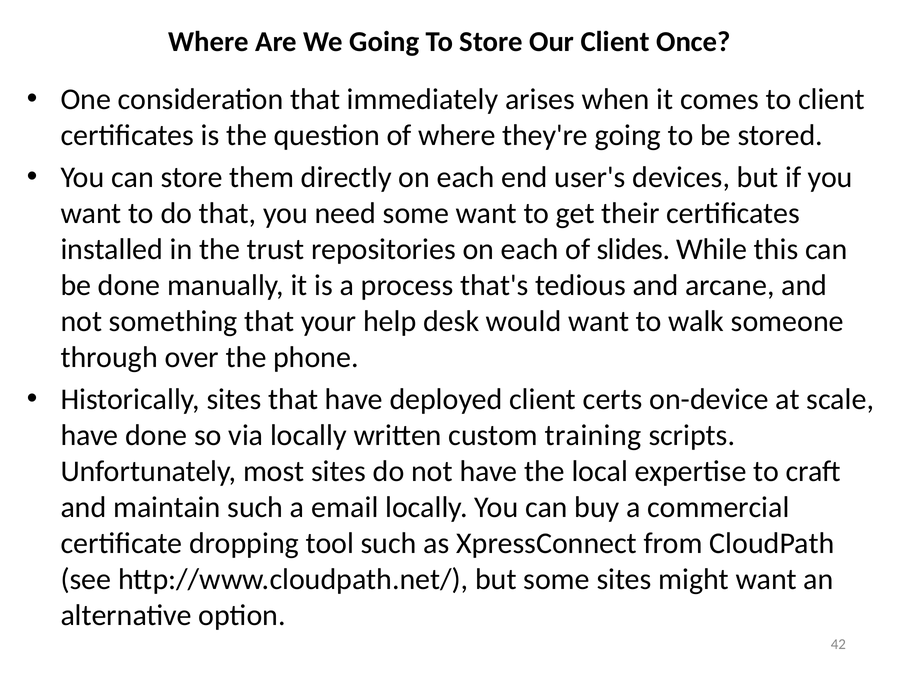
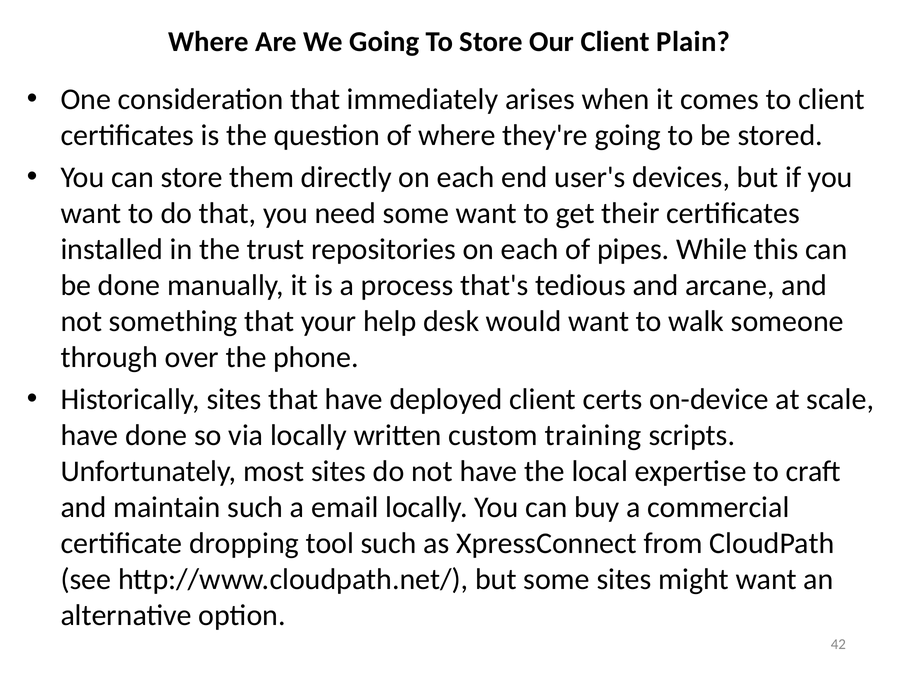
Once: Once -> Plain (693, 42)
slides: slides -> pipes (633, 249)
